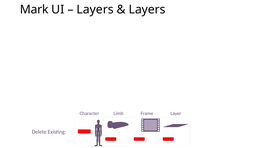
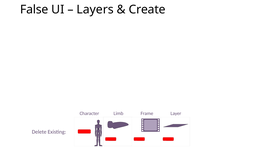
Mark: Mark -> False (34, 9)
Layers: Layers -> Create (147, 9)
